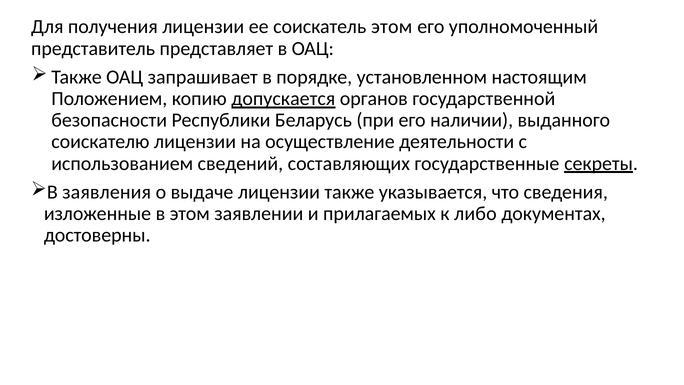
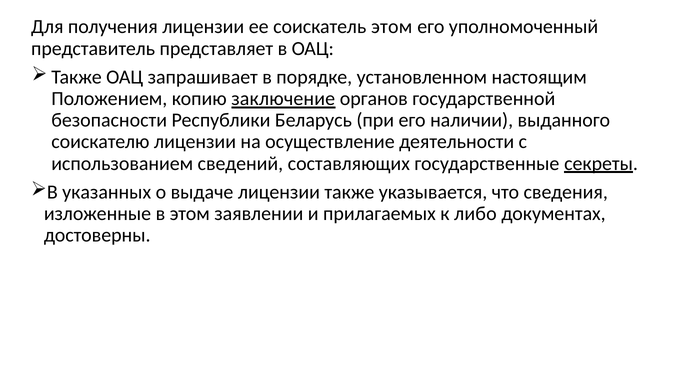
допускается: допускается -> заключение (283, 99)
заявления: заявления -> указанных (107, 192)
